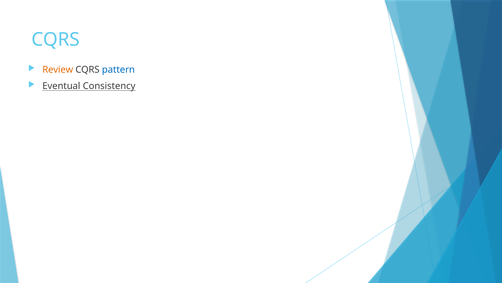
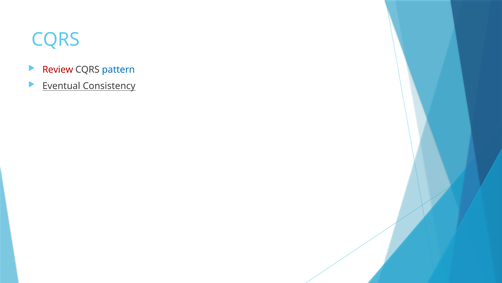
Review colour: orange -> red (58, 69)
